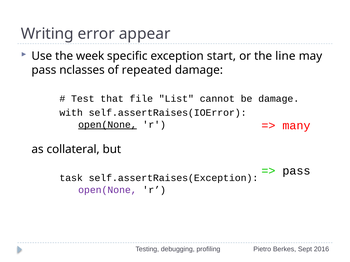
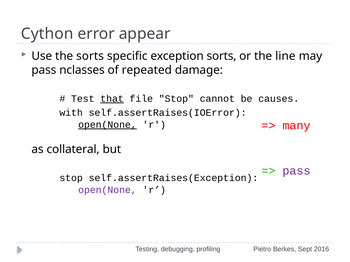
Writing: Writing -> Cython (47, 34)
the week: week -> sorts (90, 56)
exception start: start -> sorts (222, 56)
that underline: none -> present (112, 99)
file List: List -> Stop (176, 99)
be damage: damage -> causes (279, 99)
pass colour: black -> purple (296, 171)
task: task -> stop (71, 178)
